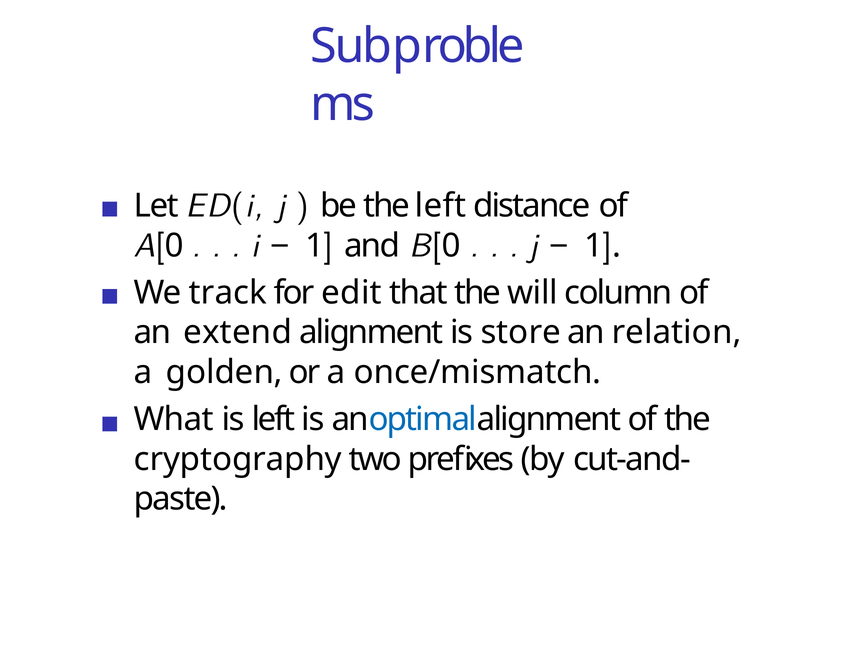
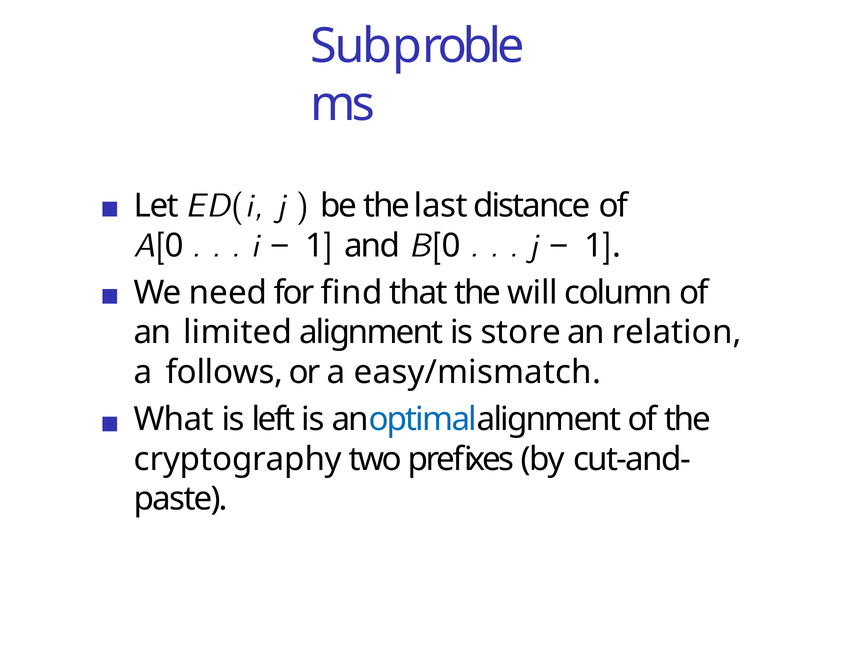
the left: left -> last (441, 206)
track: track -> need (228, 293)
edit: edit -> find (352, 293)
extend: extend -> limited (238, 333)
golden: golden -> follows (225, 373)
once/mismatch: once/mismatch -> easy/mismatch (477, 373)
